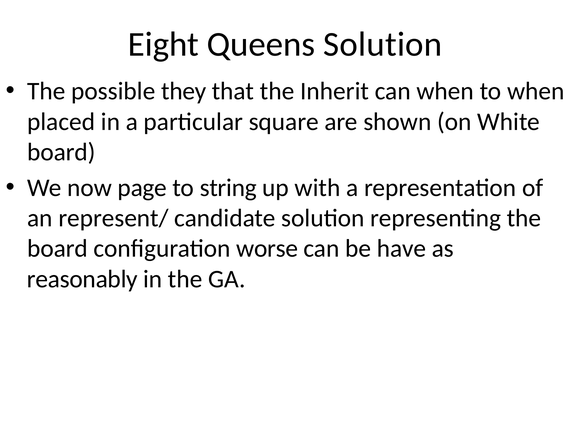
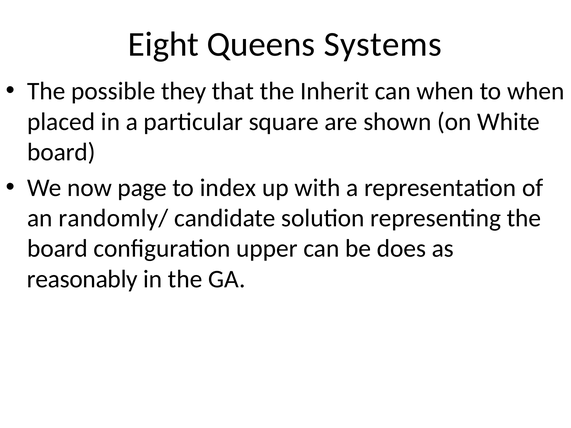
Queens Solution: Solution -> Systems (383, 44)
string: string -> index (228, 188)
represent/: represent/ -> randomly/ (113, 218)
worse: worse -> upper (267, 249)
have: have -> does (401, 249)
